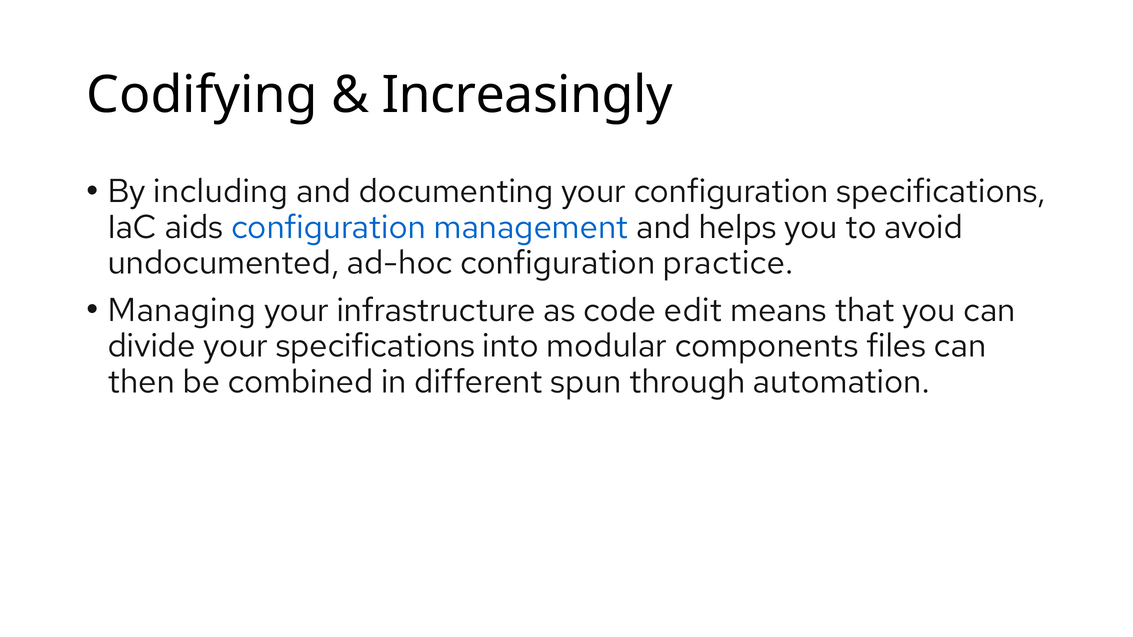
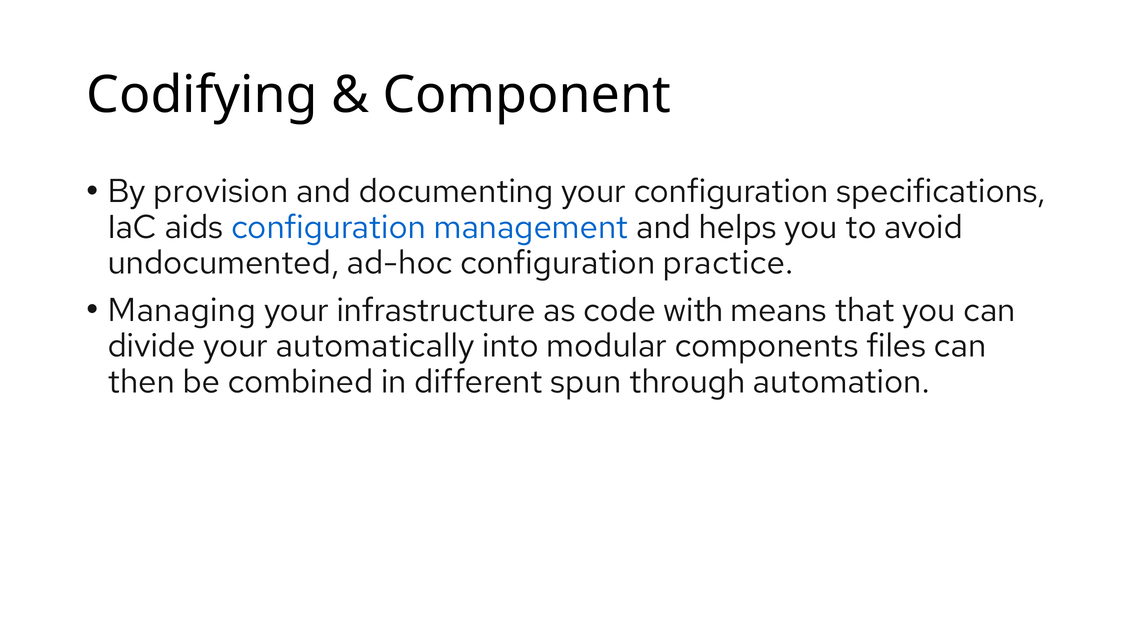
Increasingly: Increasingly -> Component (527, 95)
including: including -> provision (221, 192)
edit: edit -> with (693, 310)
your specifications: specifications -> automatically (375, 346)
